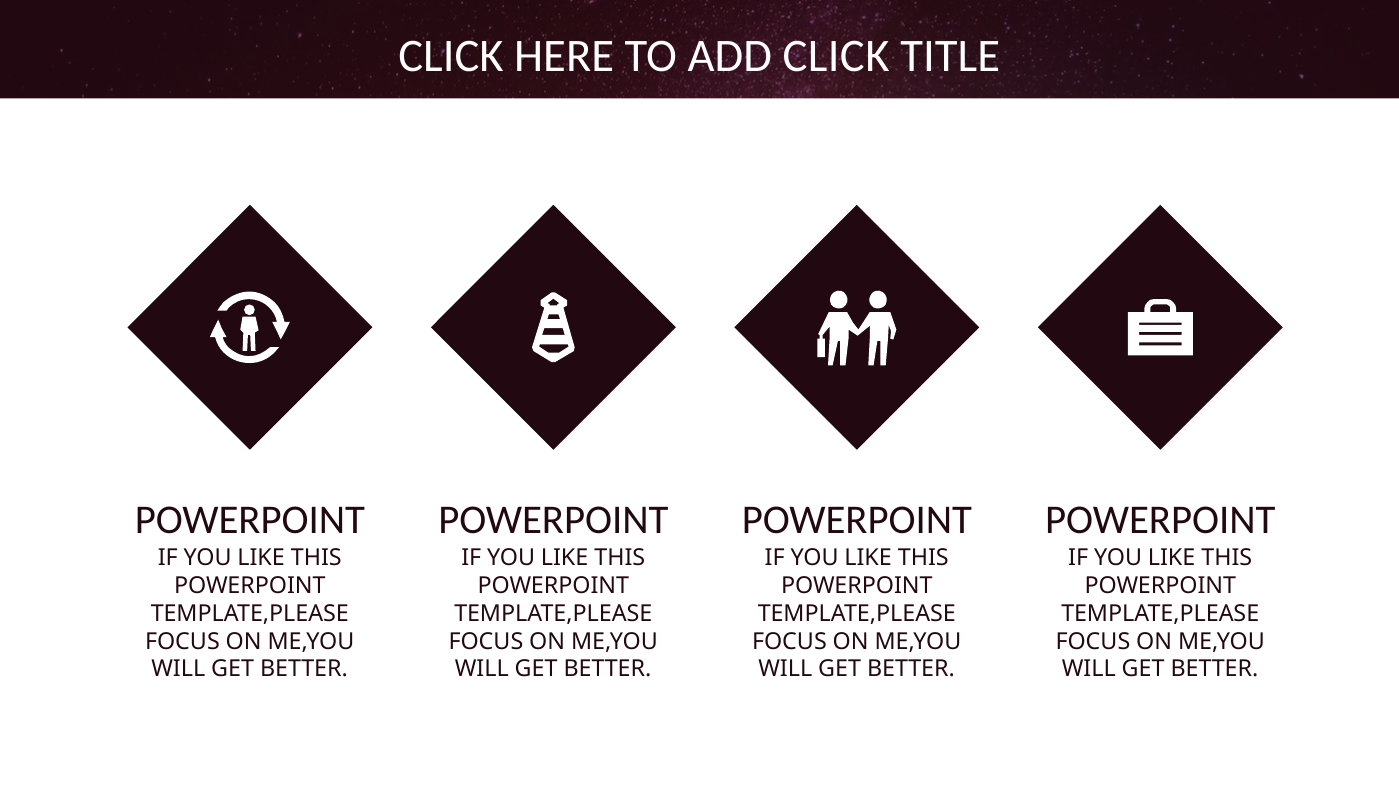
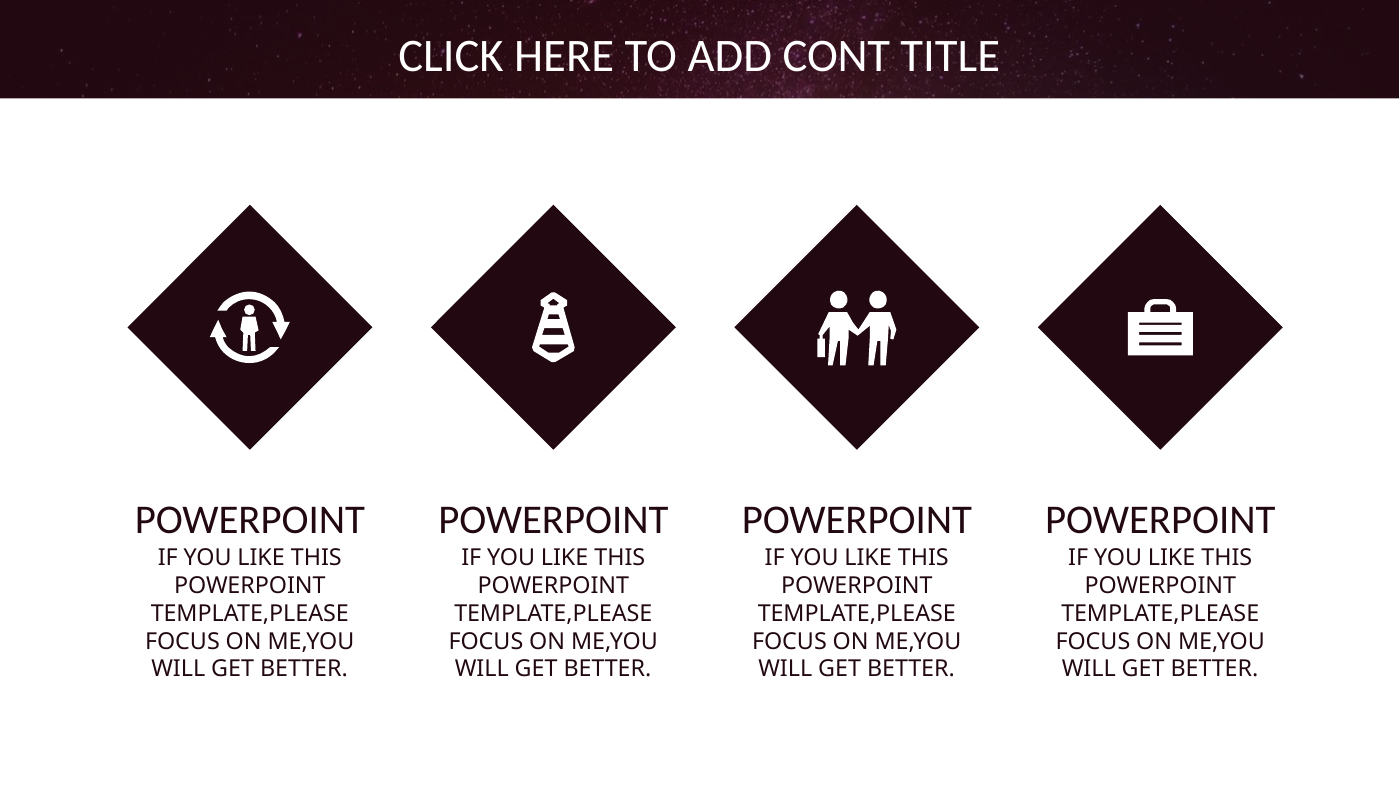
ADD CLICK: CLICK -> CONT (836, 56)
